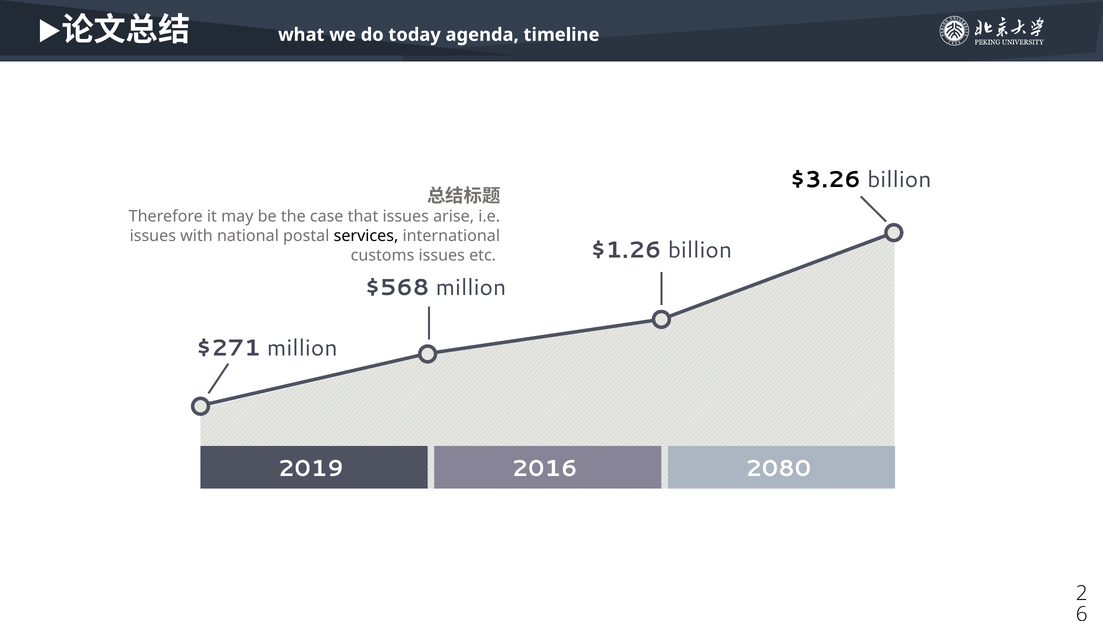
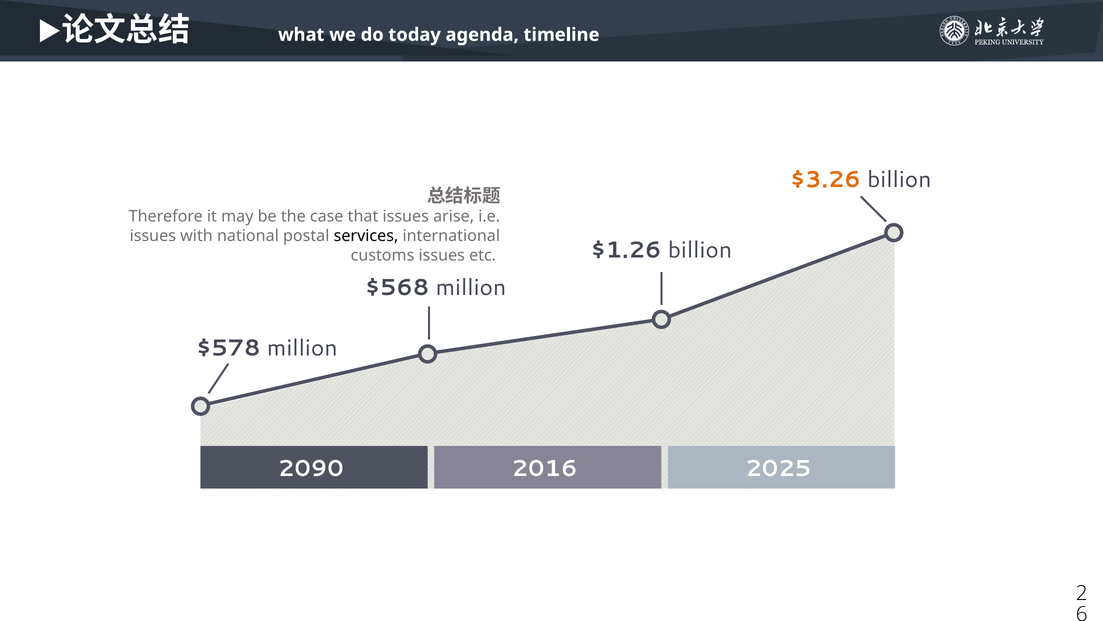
$3.26 colour: black -> orange (825, 179)
$271: $271 -> $578 (228, 348)
2019: 2019 -> 2090 (311, 468)
2080: 2080 -> 2025 (778, 468)
